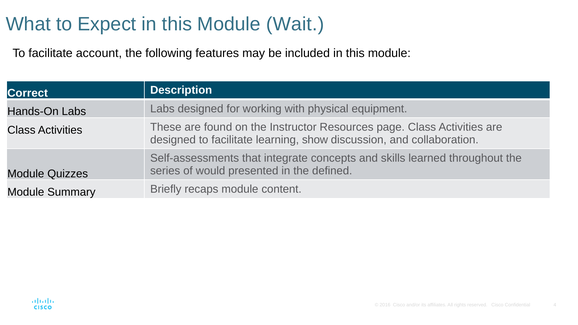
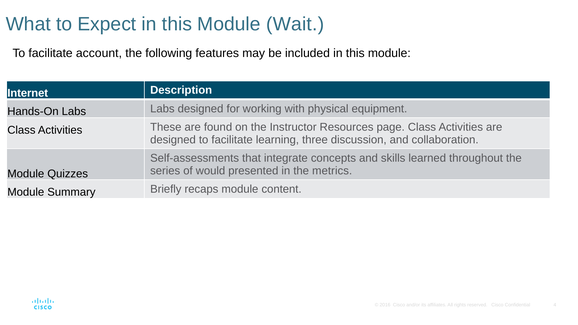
Correct: Correct -> Internet (28, 93)
show: show -> three (315, 140)
defined: defined -> metrics (332, 171)
